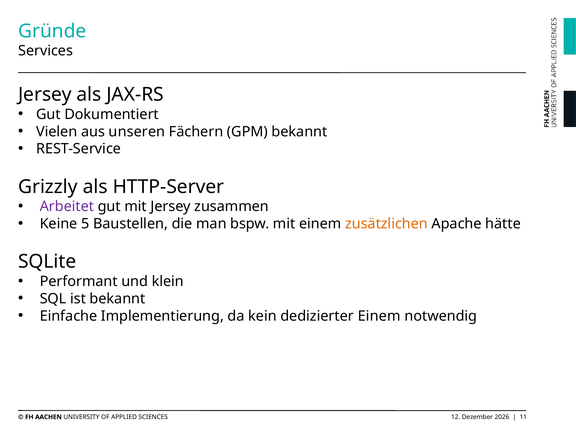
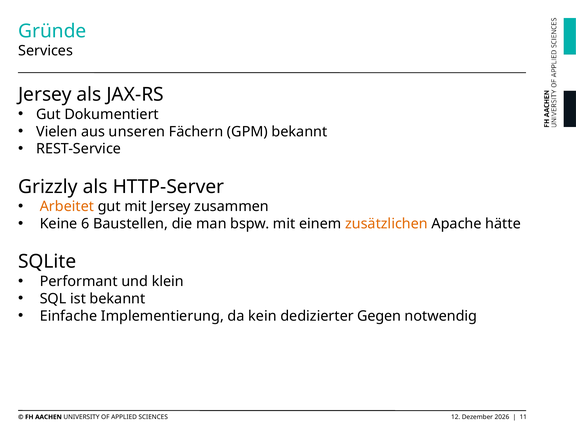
Arbeitet colour: purple -> orange (67, 206)
5: 5 -> 6 (85, 224)
dedizierter Einem: Einem -> Gegen (379, 316)
